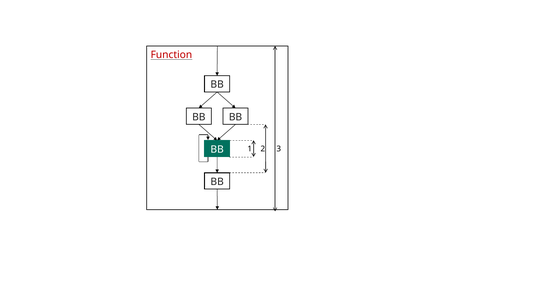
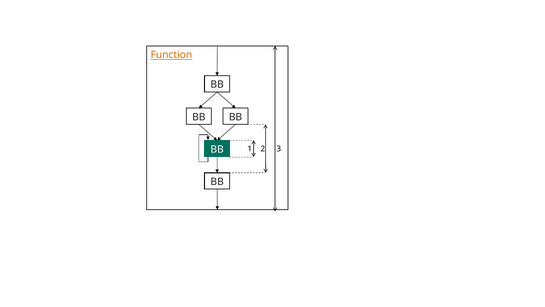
Function colour: red -> orange (171, 55)
